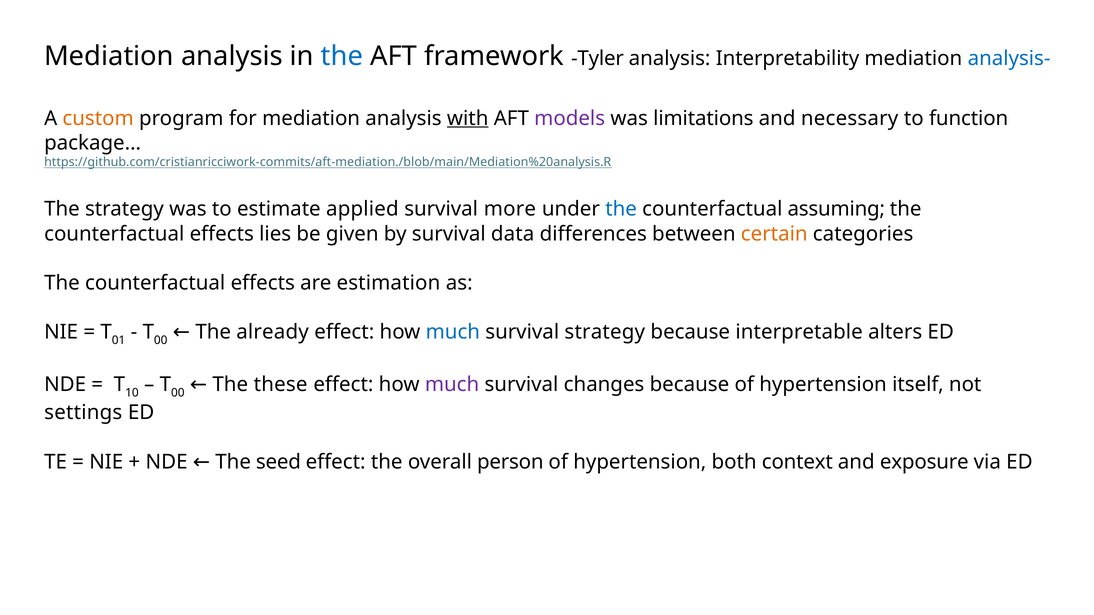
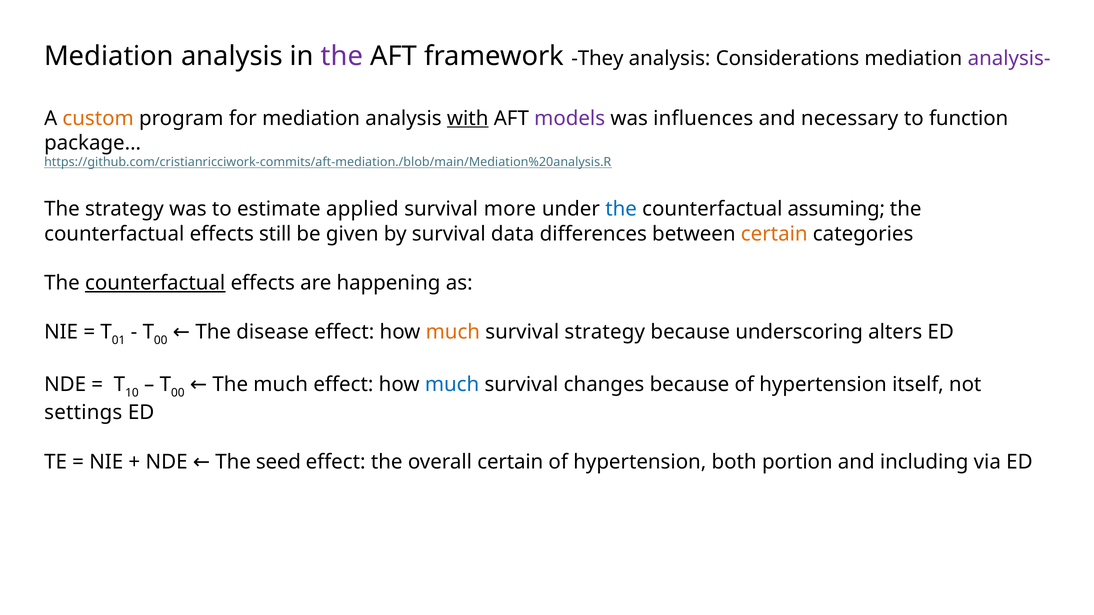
the colour: blue -> purple (342, 56)
Tyler: Tyler -> They (597, 59)
Interpretability: Interpretability -> Considerations (788, 59)
analysis- colour: blue -> purple (1009, 59)
limitations: limitations -> influences (703, 118)
lies: lies -> still (275, 234)
counterfactual underline: none -> present (155, 283)
estimation: estimation -> happening (389, 283)
already: already -> disease (273, 332)
much colour: blue -> orange (453, 332)
interpretable: interpretable -> underscoring (799, 332)
The these: these -> much (281, 385)
much colour: purple -> blue (452, 385)
overall person: person -> certain (510, 462)
context: context -> portion (797, 462)
exposure: exposure -> including (924, 462)
